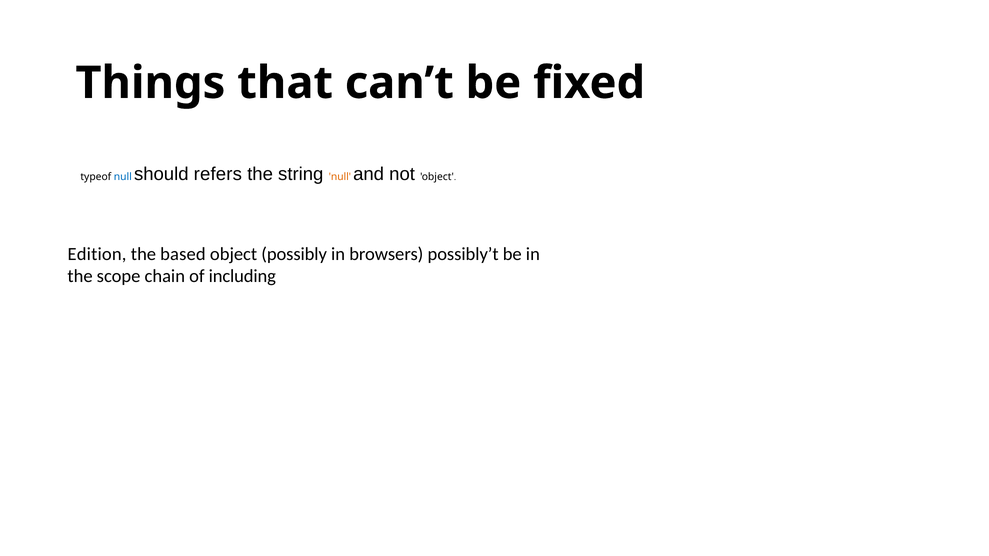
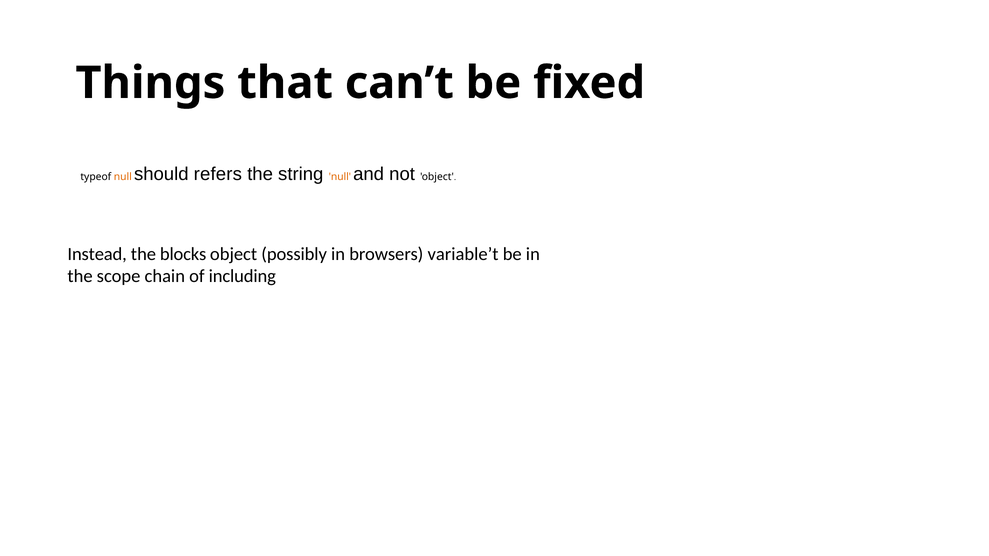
null colour: blue -> orange (123, 177)
Edition: Edition -> Instead (97, 254)
based: based -> blocks (183, 254)
possibly’t: possibly’t -> variable’t (463, 254)
